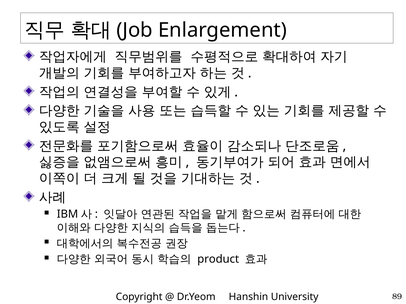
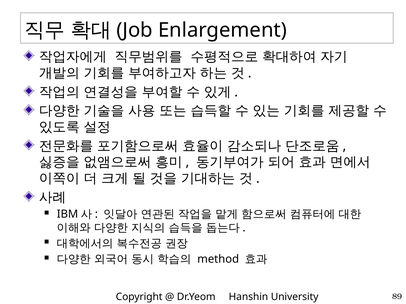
product: product -> method (218, 260)
